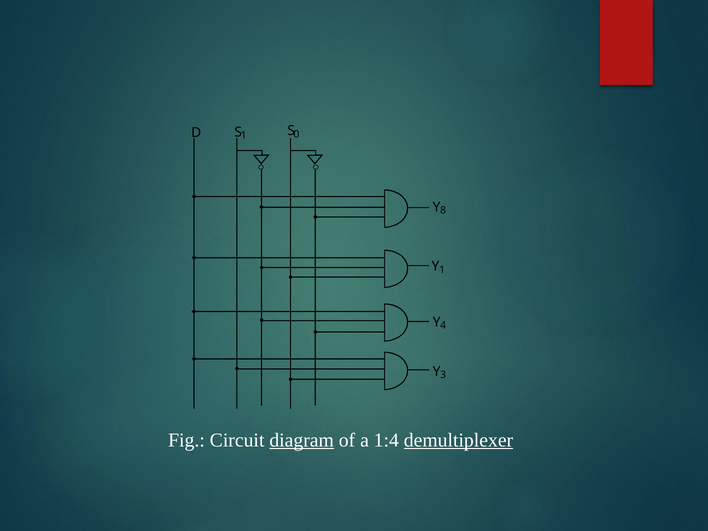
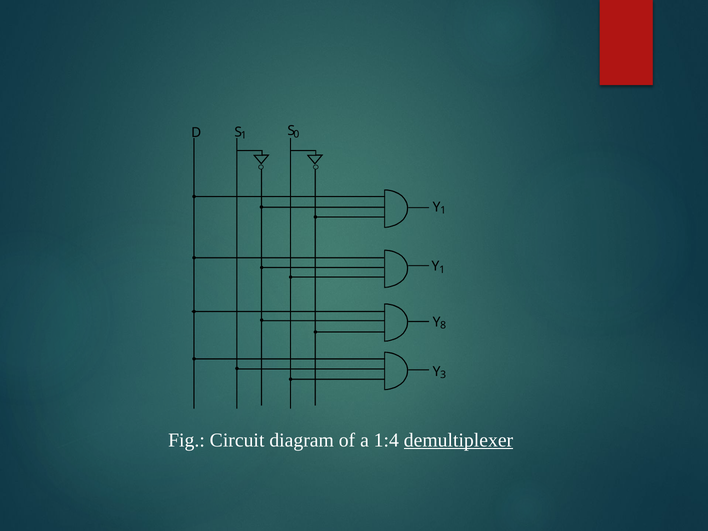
8: 8 -> 1 (443, 211)
4: 4 -> 8 (443, 326)
diagram underline: present -> none (302, 440)
